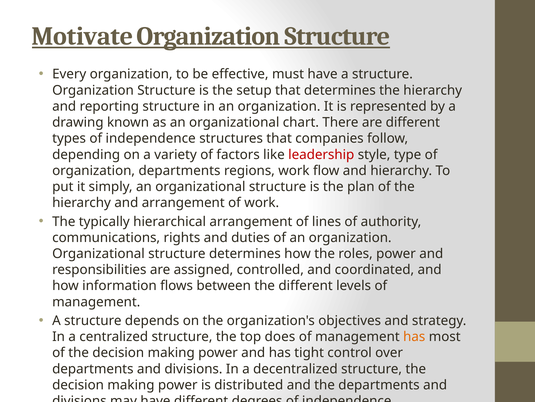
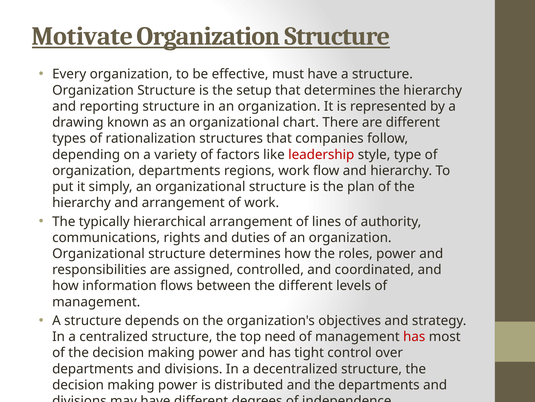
types of independence: independence -> rationalization (151, 138)
does: does -> need (280, 336)
has colour: orange -> red (414, 336)
